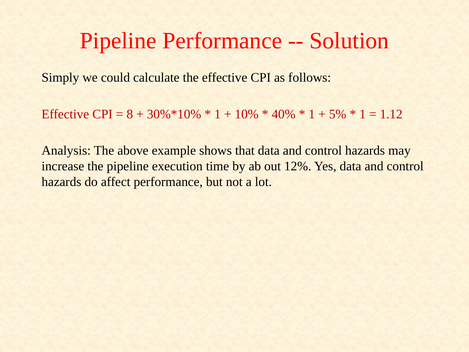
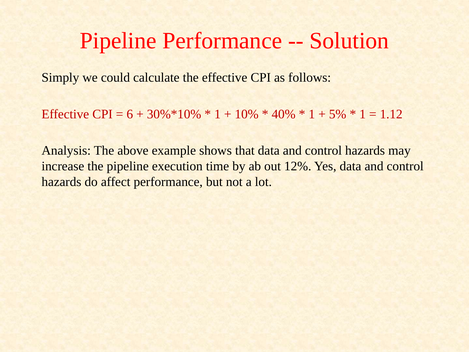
8: 8 -> 6 (130, 114)
